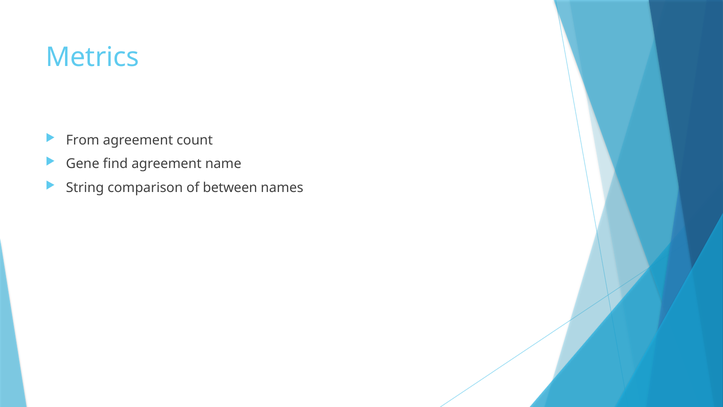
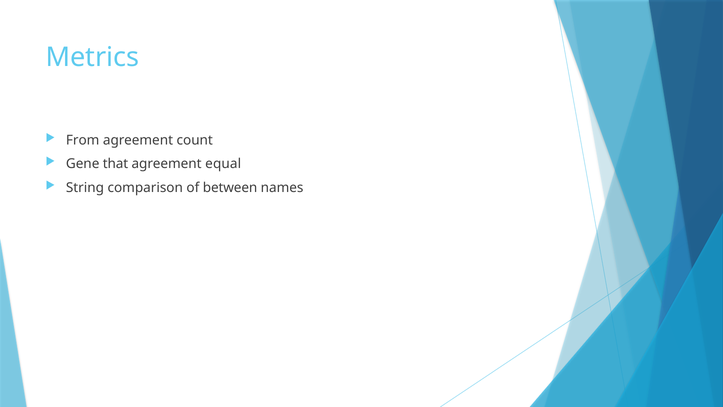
find: find -> that (116, 164)
name: name -> equal (223, 164)
